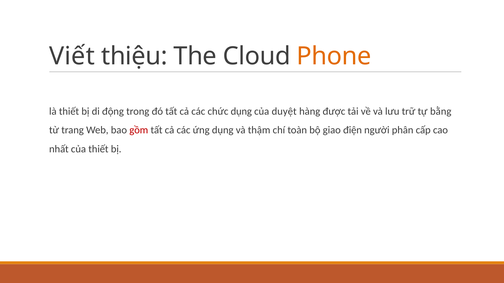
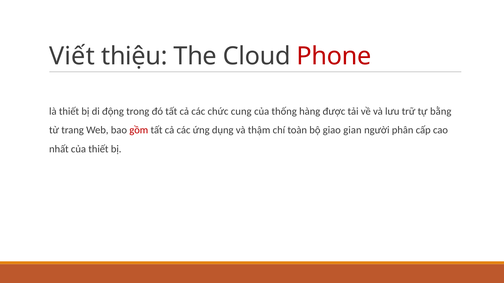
Phone colour: orange -> red (334, 56)
chức dụng: dụng -> cung (241, 111)
duyệt: duyệt -> thống (284, 111)
điện: điện -> gian (352, 130)
